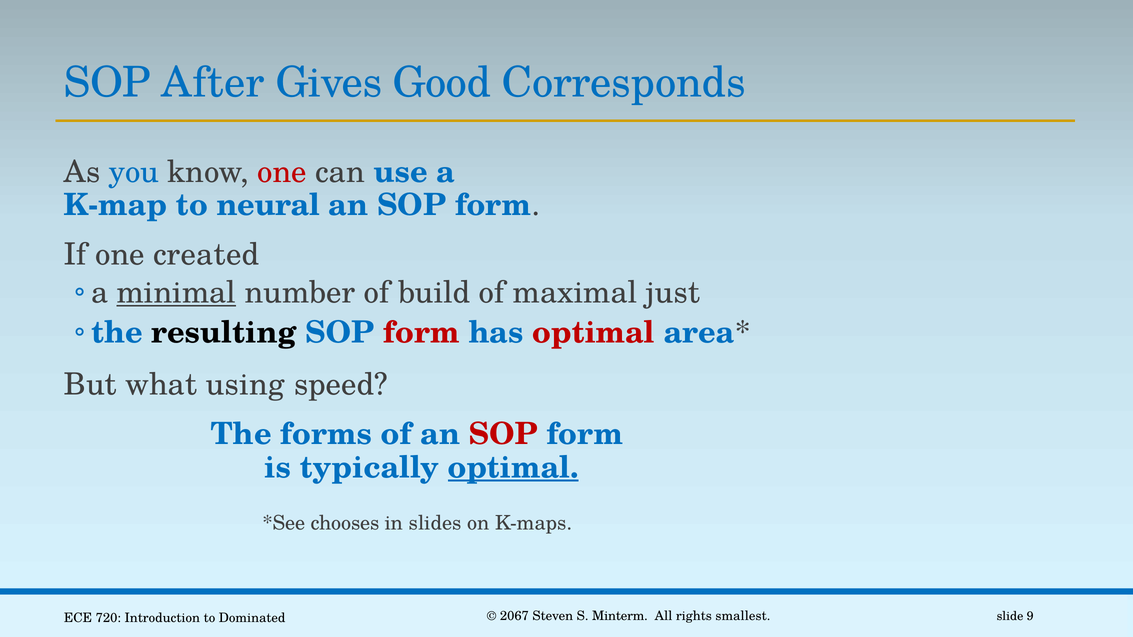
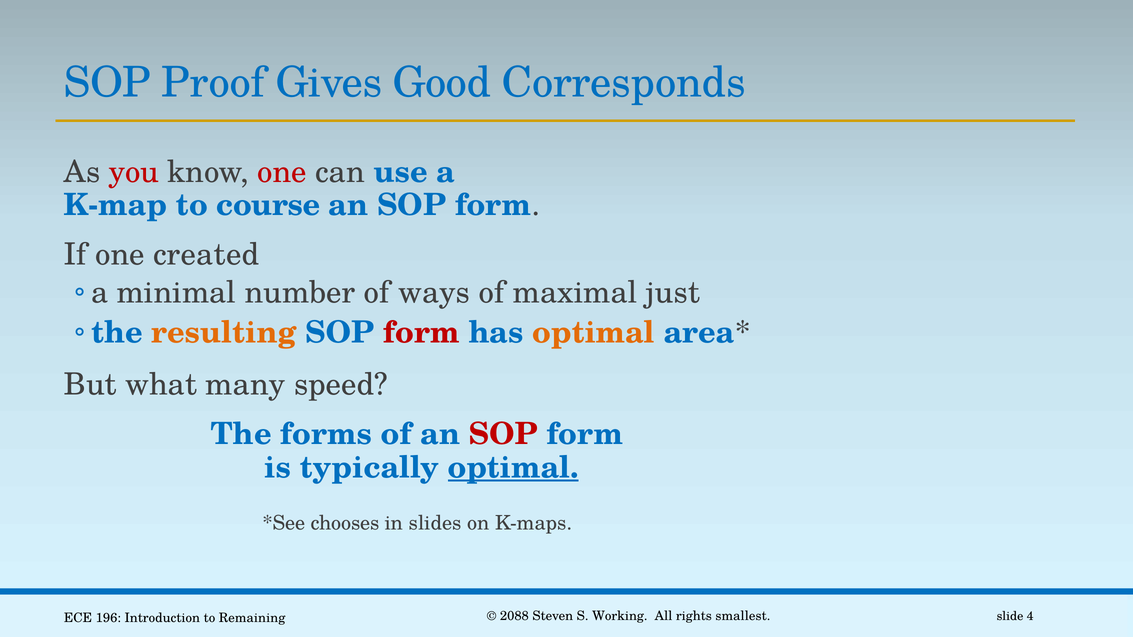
After: After -> Proof (213, 83)
you colour: blue -> red (134, 172)
neural: neural -> course (268, 205)
minimal underline: present -> none (176, 293)
build: build -> ways (434, 293)
resulting colour: black -> orange (224, 333)
optimal colour: red -> orange (594, 333)
using: using -> many (245, 385)
2067: 2067 -> 2088 (514, 616)
Minterm: Minterm -> Working (620, 616)
720: 720 -> 196 (108, 618)
Dominated: Dominated -> Remaining (252, 618)
9: 9 -> 4 (1030, 616)
